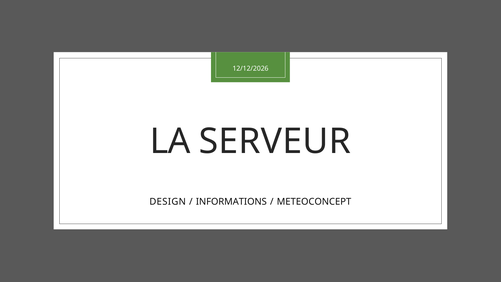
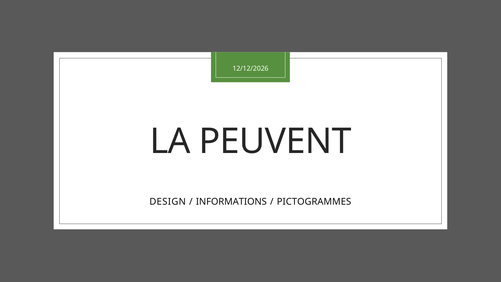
SERVEUR: SERVEUR -> PEUVENT (275, 141)
METEOCONCEPT: METEOCONCEPT -> PICTOGRAMMES (314, 202)
